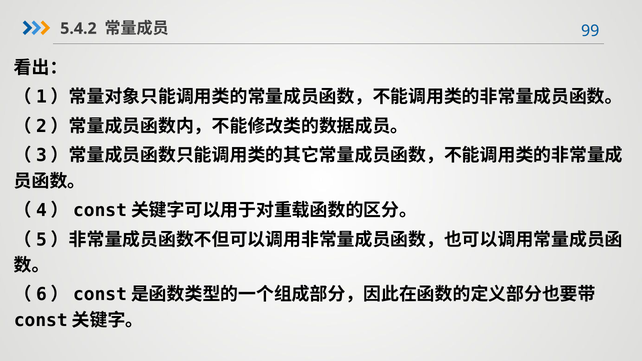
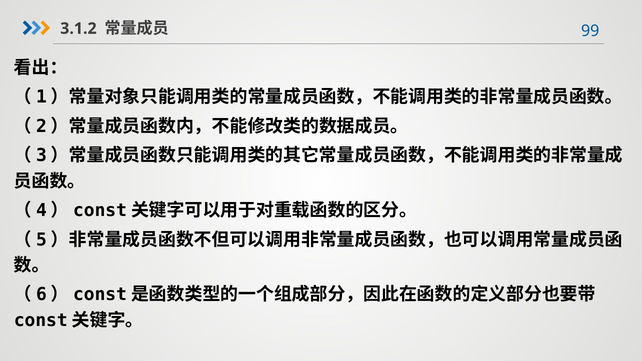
5.4.2: 5.4.2 -> 3.1.2 (78, 28)
